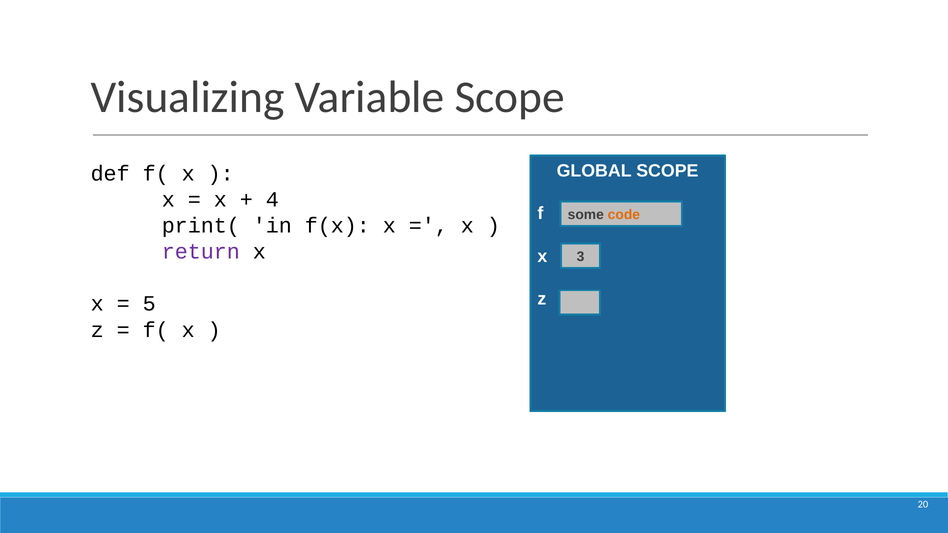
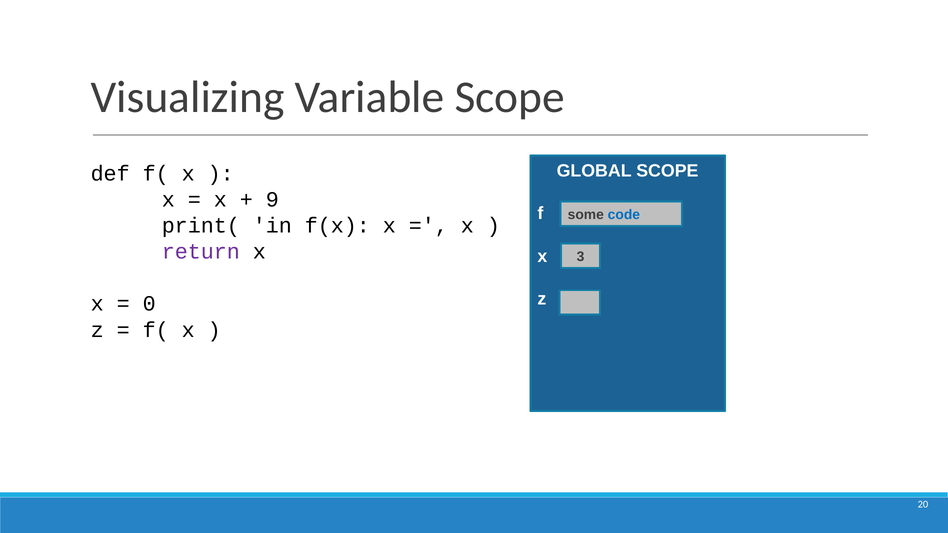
4: 4 -> 9 (272, 200)
code colour: orange -> blue (624, 215)
5: 5 -> 0 (149, 304)
